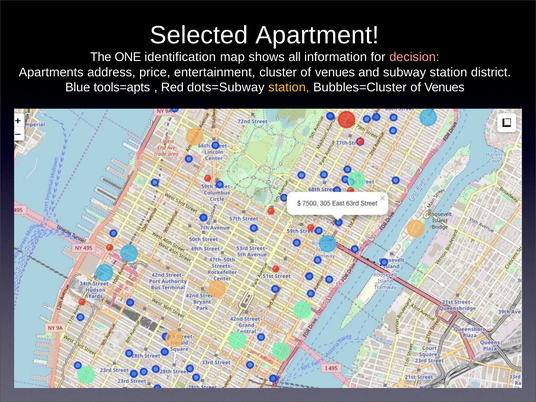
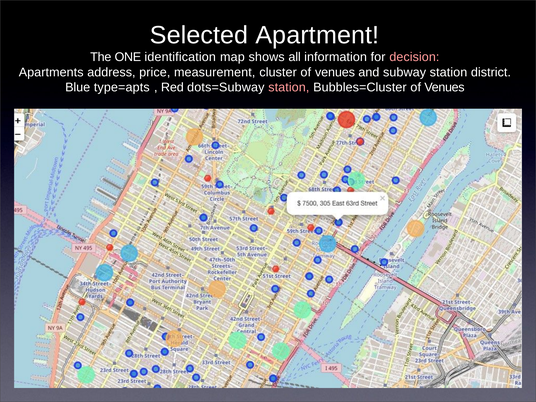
entertainment: entertainment -> measurement (215, 72)
tools=apts: tools=apts -> type=apts (122, 87)
station colour: yellow -> pink (289, 87)
